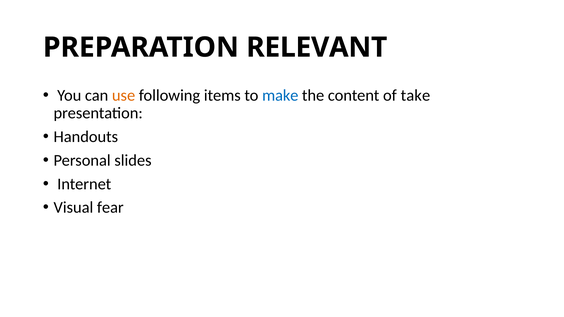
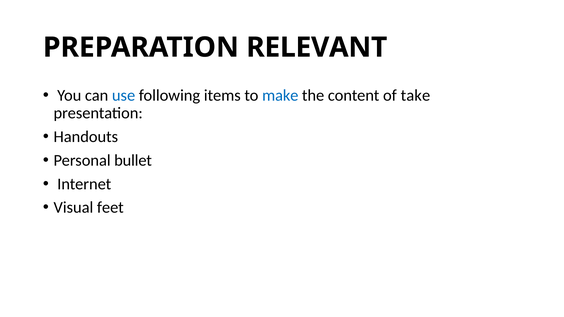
use colour: orange -> blue (124, 95)
slides: slides -> bullet (133, 160)
fear: fear -> feet (110, 208)
